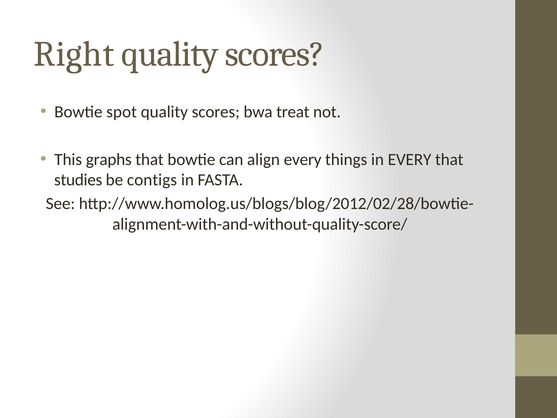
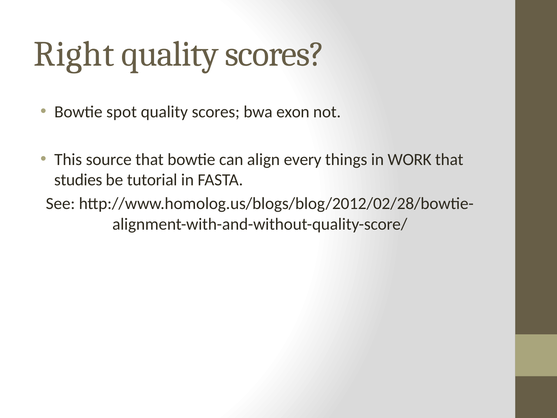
treat: treat -> exon (293, 112)
graphs: graphs -> source (109, 159)
in EVERY: EVERY -> WORK (410, 159)
contigs: contigs -> tutorial (152, 180)
